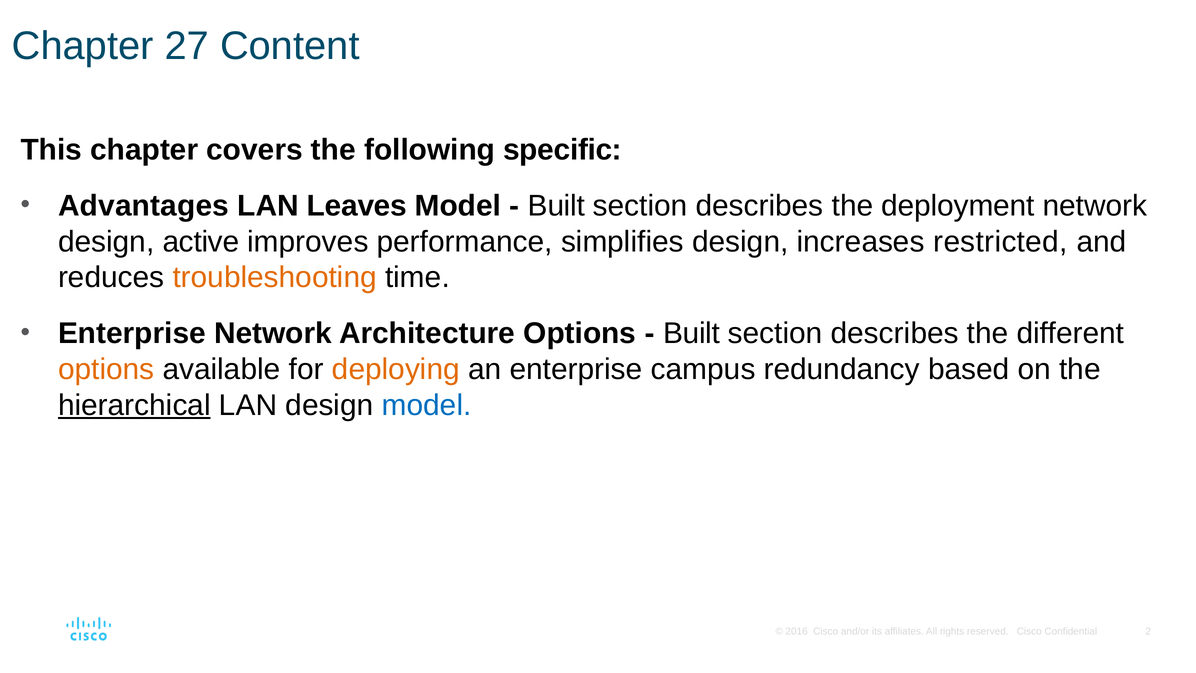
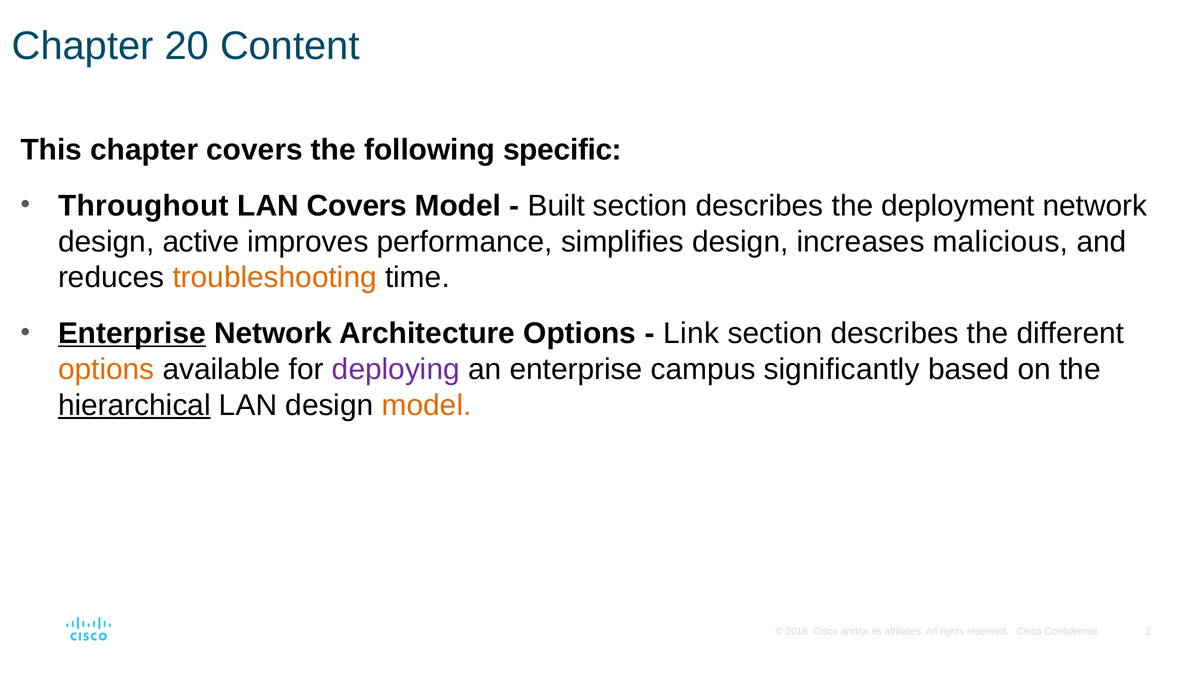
27: 27 -> 20 (187, 46)
Advantages: Advantages -> Throughout (143, 206)
LAN Leaves: Leaves -> Covers (357, 206)
restricted: restricted -> malicious (1000, 242)
Enterprise underline: none -> present (132, 333)
Built: Built -> Link (691, 333)
deploying colour: orange -> purple (396, 369)
redundancy: redundancy -> significantly (842, 369)
model colour: blue -> orange (427, 405)
